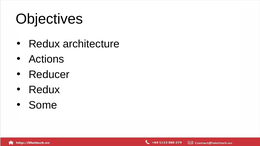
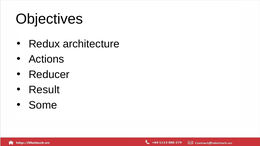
Redux: Redux -> Result (44, 90)
